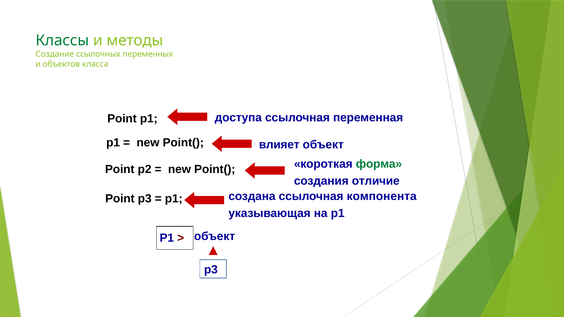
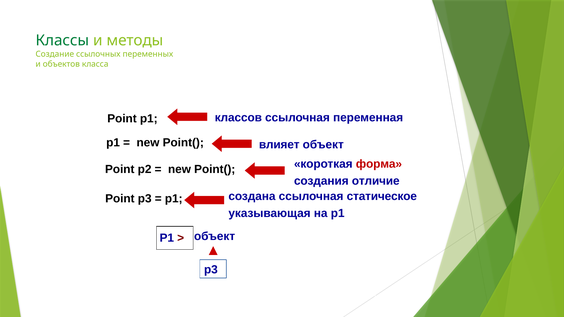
доступа: доступа -> классов (238, 118)
форма colour: green -> red (379, 164)
компонента: компонента -> статическое (382, 196)
